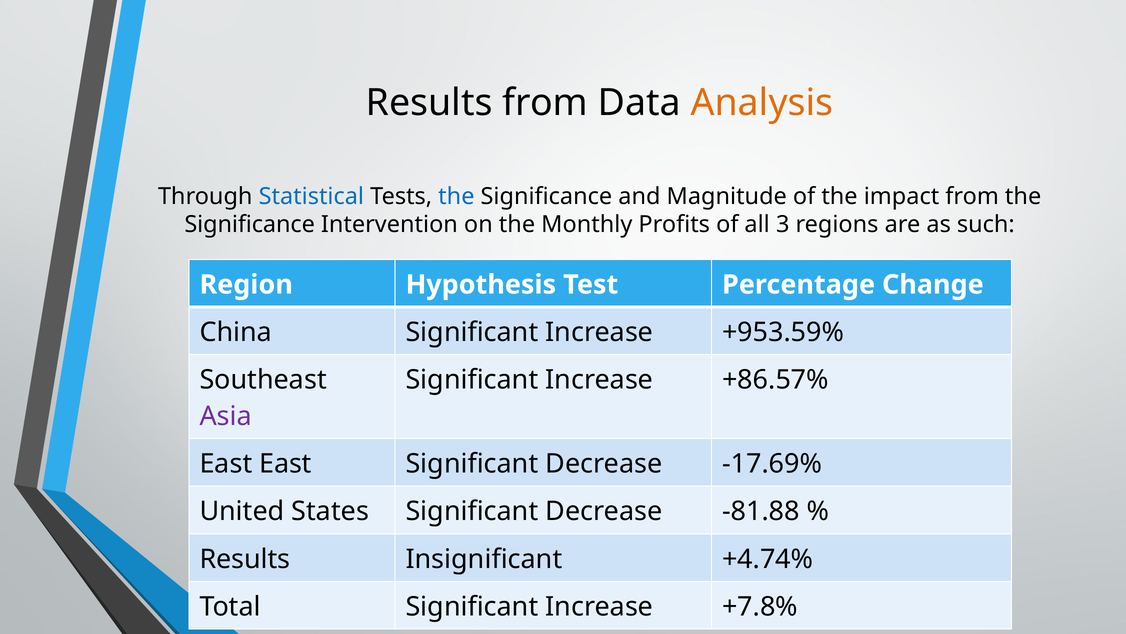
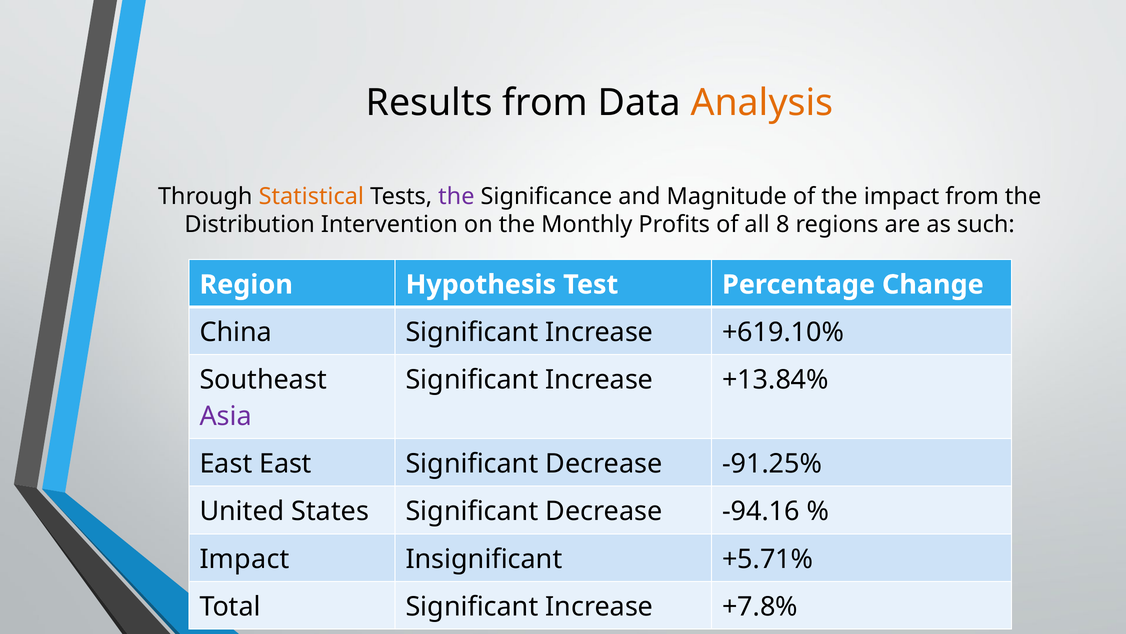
Statistical colour: blue -> orange (311, 196)
the colour: blue -> purple (456, 196)
Significance: Significance -> Distribution (250, 224)
3: 3 -> 8 (783, 224)
+953.59%: +953.59% -> +619.10% (783, 332)
+86.57%: +86.57% -> +13.84% (775, 379)
-17.69%: -17.69% -> -91.25% (772, 464)
-81.88: -81.88 -> -94.16 (761, 511)
Results: Results -> Impact (245, 559)
+4.74%: +4.74% -> +5.71% (768, 559)
